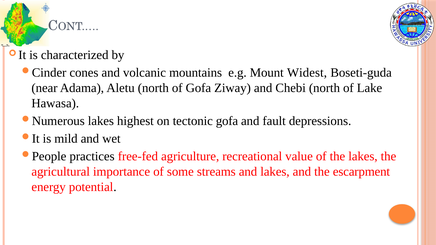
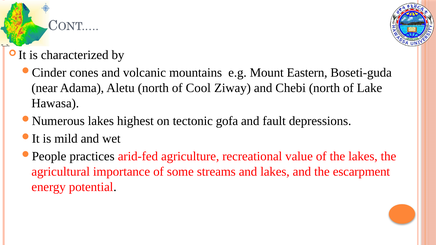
Widest: Widest -> Eastern (307, 73)
of Gofa: Gofa -> Cool (198, 88)
free-fed: free-fed -> arid-fed (138, 157)
